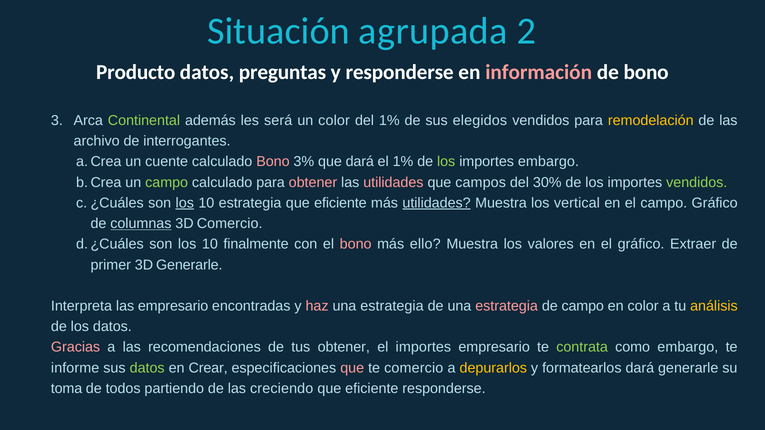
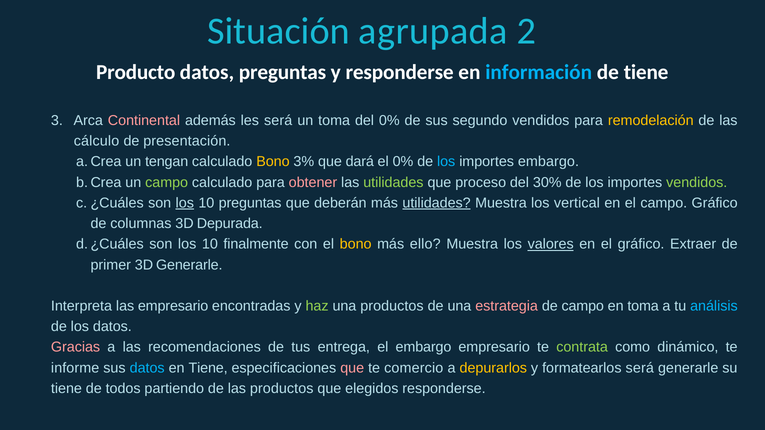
información colour: pink -> light blue (539, 72)
de bono: bono -> tiene (646, 72)
Continental colour: light green -> pink (144, 121)
un color: color -> toma (334, 121)
del 1%: 1% -> 0% (389, 121)
elegidos: elegidos -> segundo (480, 121)
archivo: archivo -> cálculo (97, 141)
interrogantes: interrogantes -> presentación (187, 141)
cuente: cuente -> tengan (167, 162)
Bono colour: pink -> yellow (273, 162)
el 1%: 1% -> 0% (403, 162)
los colour: light green -> light blue (446, 162)
utilidades colour: pink -> light green (393, 182)
campos: campos -> proceso (481, 182)
10 estrategia: estrategia -> preguntas (250, 203)
eficiente: eficiente -> deberán (340, 203)
columnas underline: present -> none (141, 224)
3D Comercio: Comercio -> Depurada (230, 224)
bono colour: pink -> yellow (356, 244)
valores underline: none -> present (551, 244)
haz colour: pink -> light green (317, 306)
estrategia: estrategia -> productos (392, 306)
en color: color -> toma (643, 306)
análisis colour: yellow -> light blue (714, 306)
tus obtener: obtener -> entrega (344, 348)
el importes: importes -> embargo (424, 348)
como embargo: embargo -> dinámico (688, 348)
datos colour: light green -> light blue (147, 368)
en Crear: Crear -> Tiene (208, 368)
formatearlos dará: dará -> será (640, 368)
toma: toma -> tiene (66, 389)
las creciendo: creciendo -> productos (282, 389)
eficiente: eficiente -> elegidos (372, 389)
